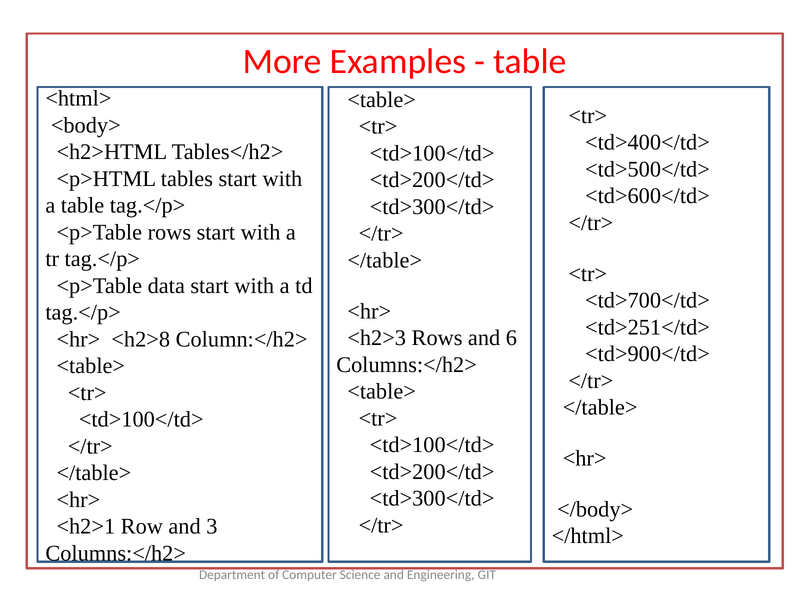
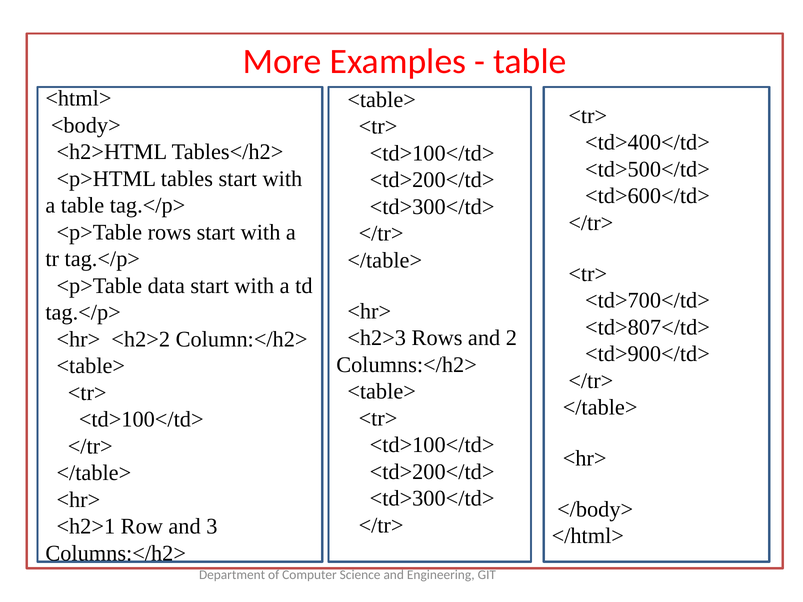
<td>251</td>: <td>251</td> -> <td>807</td> (648, 327)
6: 6 -> 2 (511, 338)
<h2>8: <h2>8 -> <h2>2 (141, 339)
